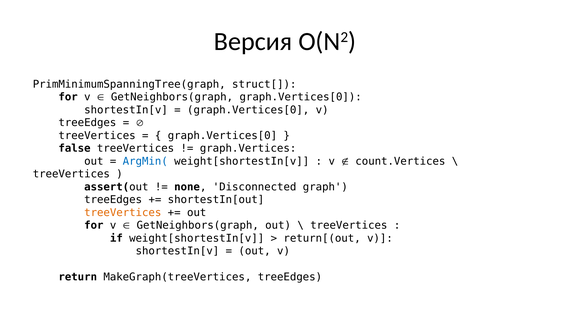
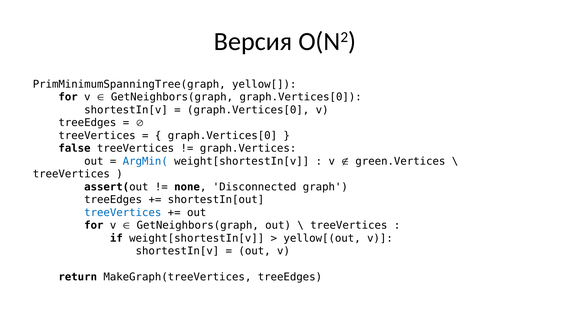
struct[: struct[ -> yellow[ (264, 84)
count.Vertices: count.Vertices -> green.Vertices (400, 161)
treeVertices colour: orange -> blue (123, 212)
return[(out: return[(out -> yellow[(out (322, 238)
